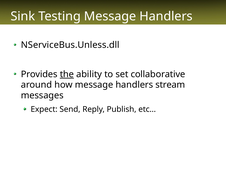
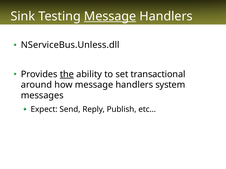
Message underline: none -> present (110, 16)
collaborative: collaborative -> transactional (158, 74)
stream: stream -> system (170, 85)
